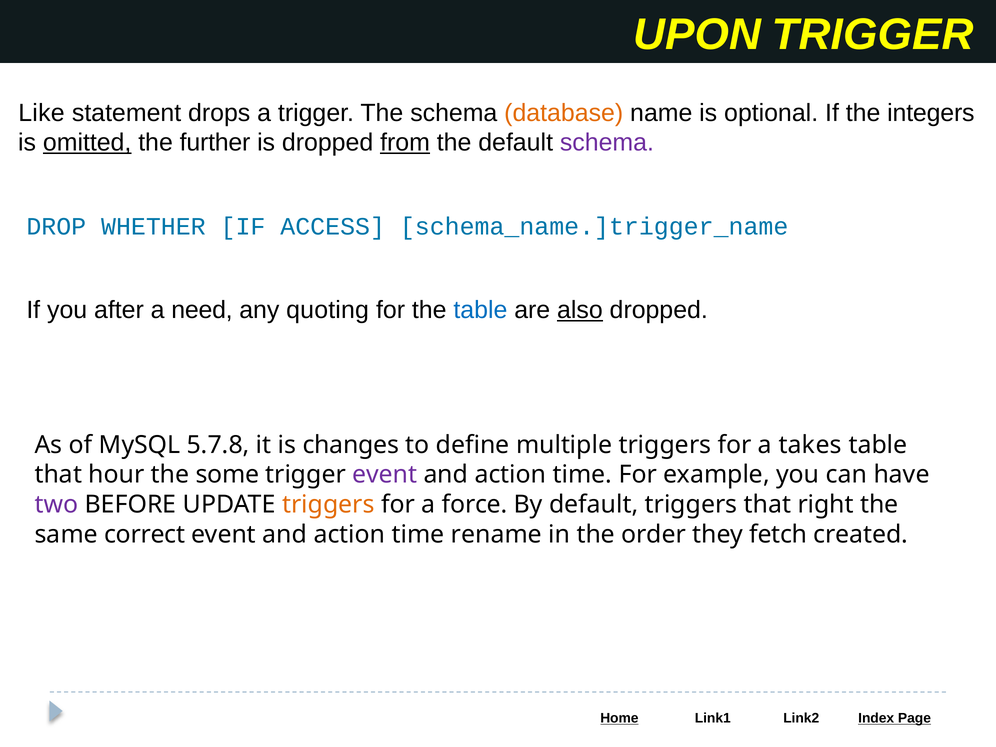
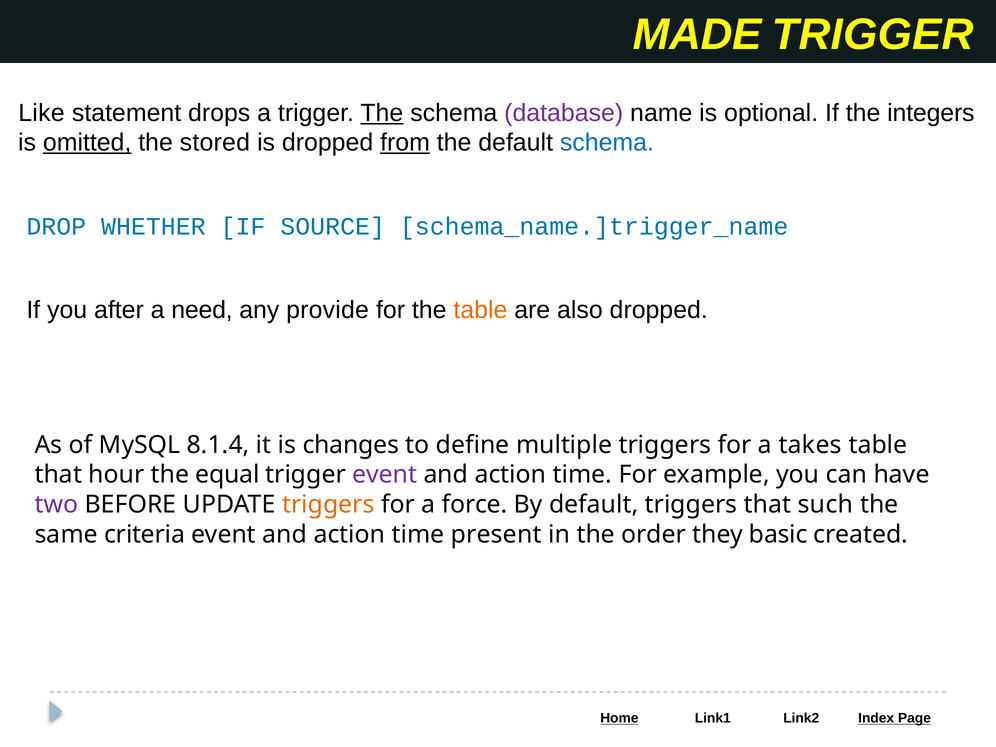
UPON: UPON -> MADE (697, 35)
The underline: none -> present (382, 113)
database colour: orange -> purple (564, 113)
further: further -> stored (215, 143)
schema colour: purple -> blue (607, 143)
ACCESS: ACCESS -> SOURCE (333, 227)
quoting: quoting -> provide (328, 310)
table colour: blue -> orange (480, 310)
also underline: present -> none (580, 310)
5.7.8: 5.7.8 -> 8.1.4 (218, 445)
some: some -> equal (227, 475)
right: right -> such (825, 505)
correct: correct -> criteria (145, 534)
rename: rename -> present (496, 534)
fetch: fetch -> basic (778, 534)
